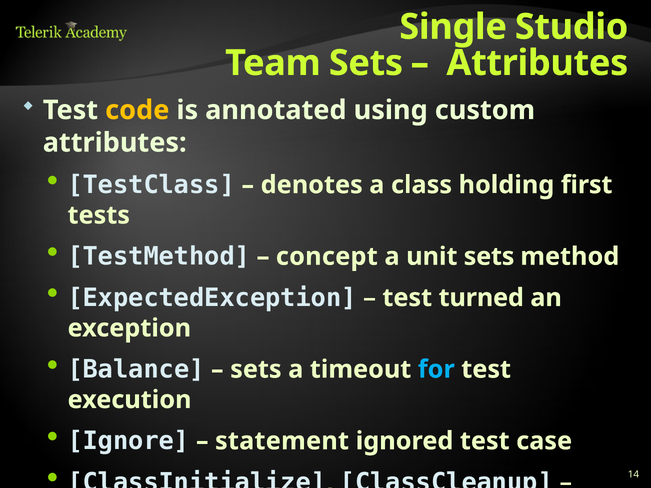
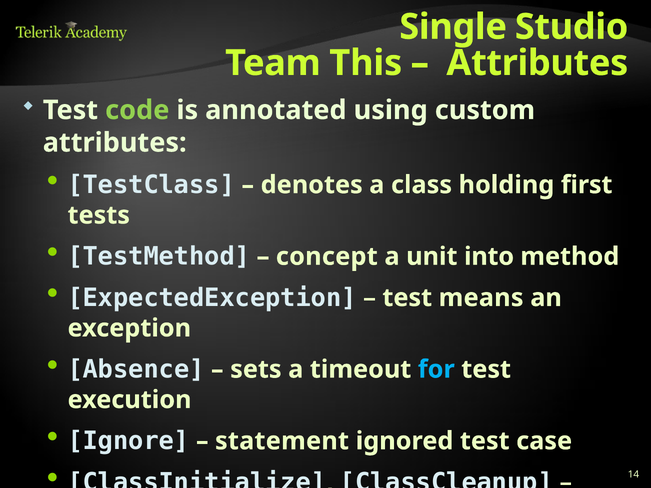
Team Sets: Sets -> This (366, 63)
code colour: yellow -> light green (137, 110)
unit sets: sets -> into (489, 257)
turned: turned -> means (481, 298)
Balance: Balance -> Absence (136, 370)
